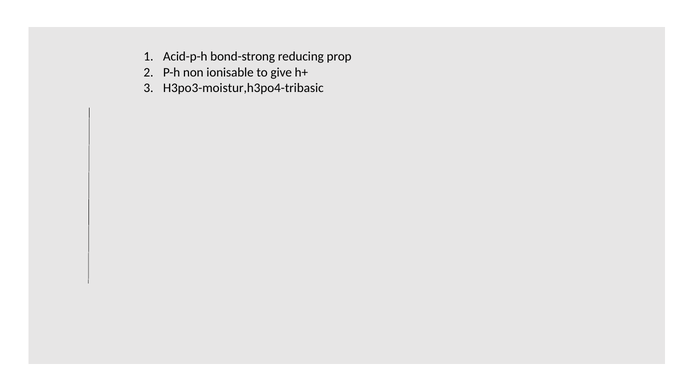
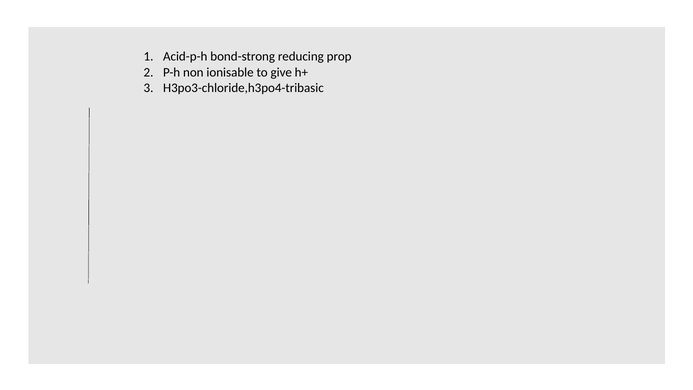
H3po3-moistur,h3po4-tribasic: H3po3-moistur,h3po4-tribasic -> H3po3-chloride,h3po4-tribasic (243, 88)
